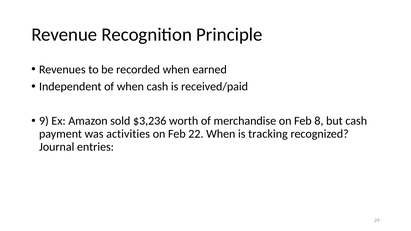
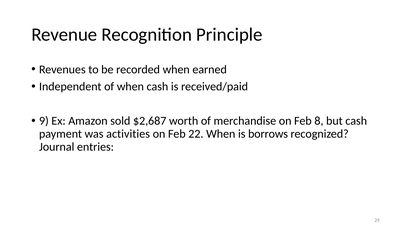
$3,236: $3,236 -> $2,687 (150, 121)
tracking: tracking -> borrows (268, 134)
